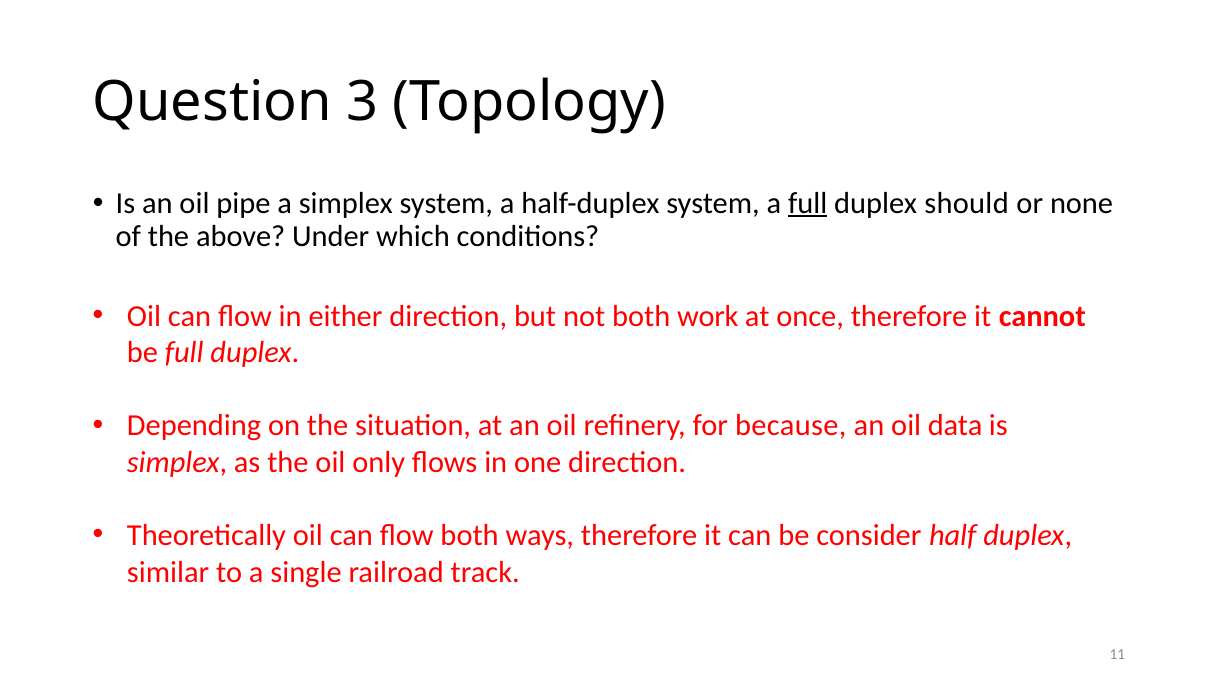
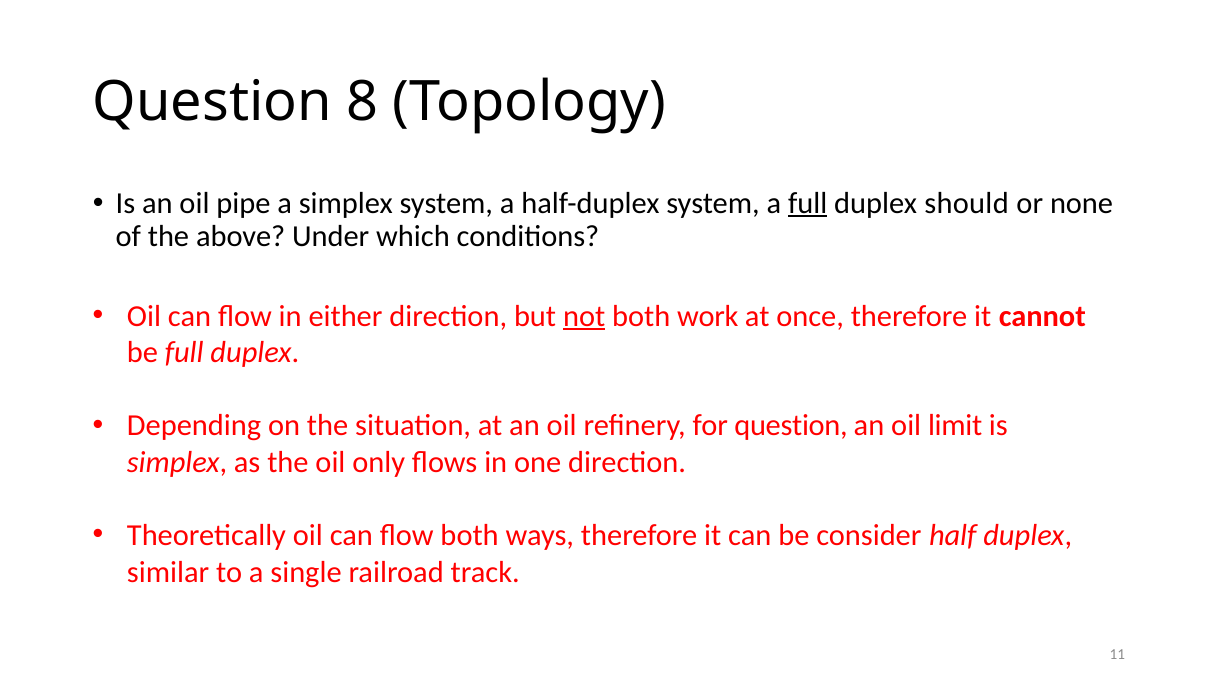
3: 3 -> 8 (362, 102)
not underline: none -> present (584, 316)
for because: because -> question (791, 426)
data: data -> limit (955, 426)
